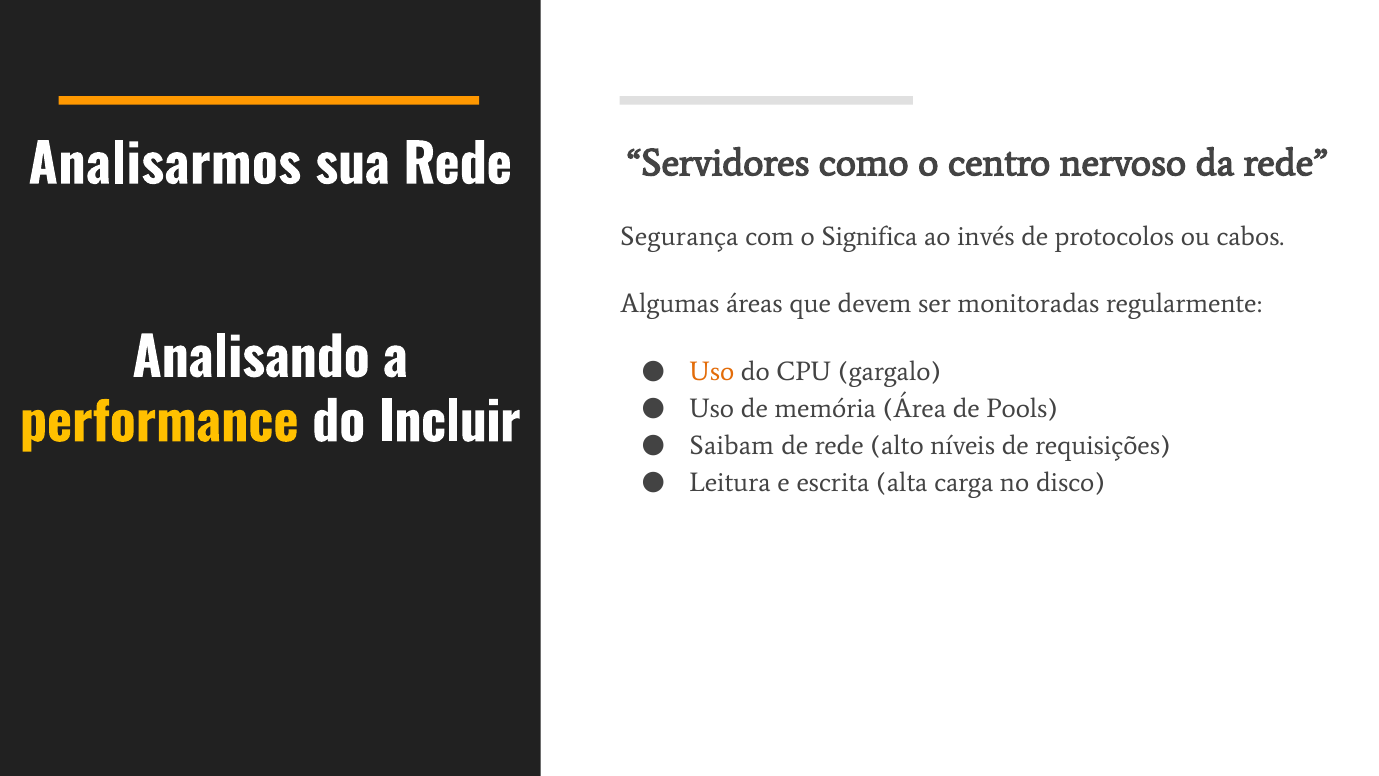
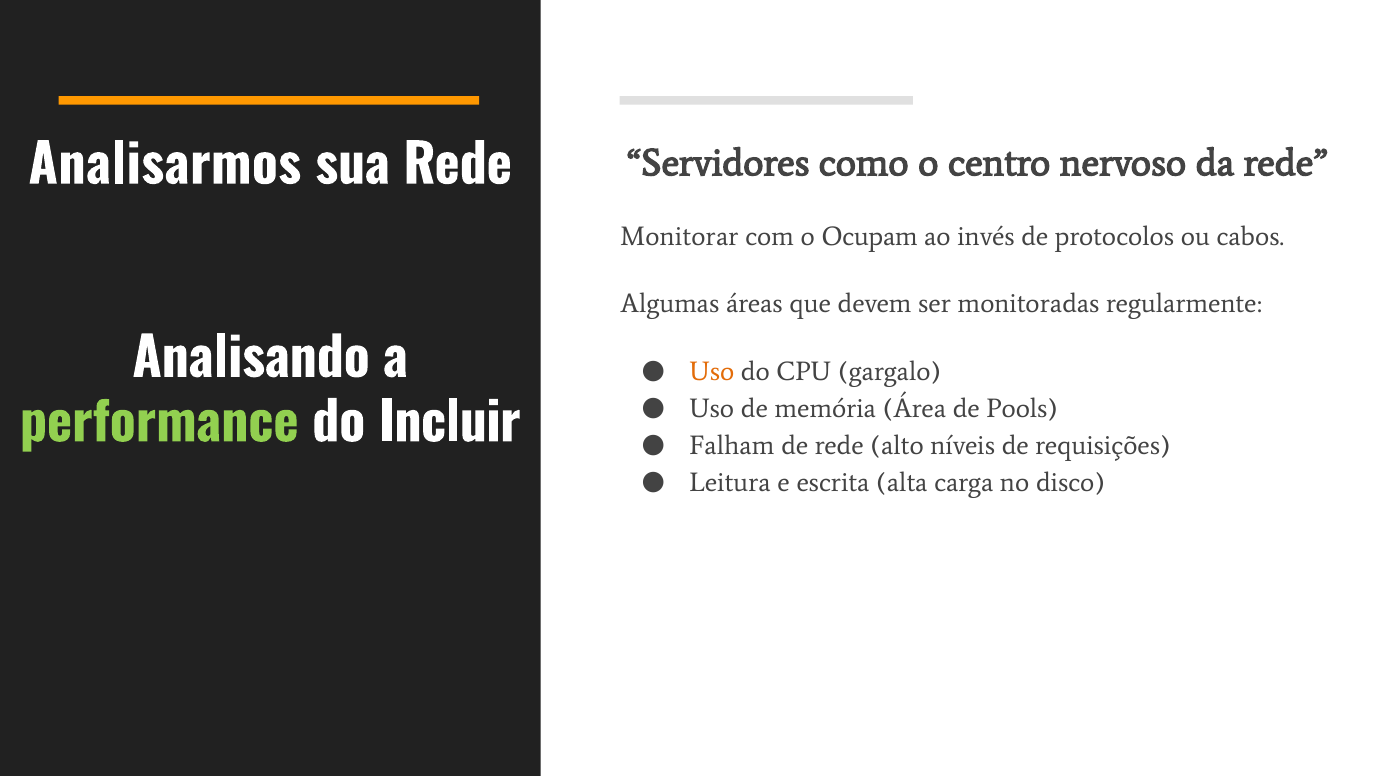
Segurança: Segurança -> Monitorar (680, 236)
Significa: Significa -> Ocupam (870, 236)
performance colour: yellow -> light green (159, 423)
Saibam: Saibam -> Falham (732, 445)
